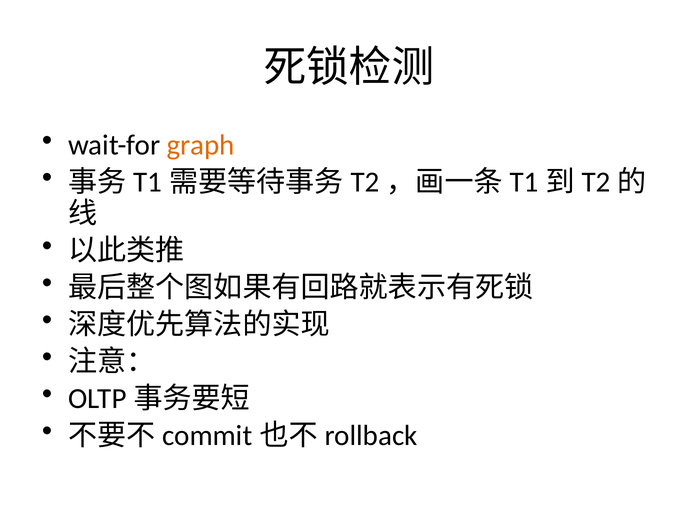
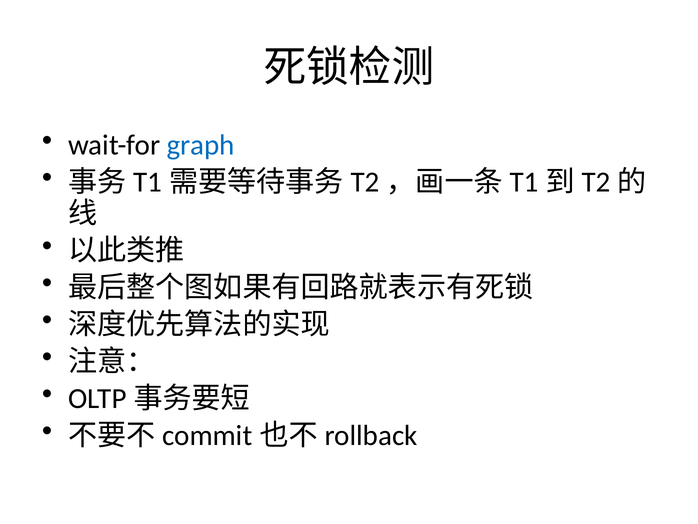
graph colour: orange -> blue (201, 145)
